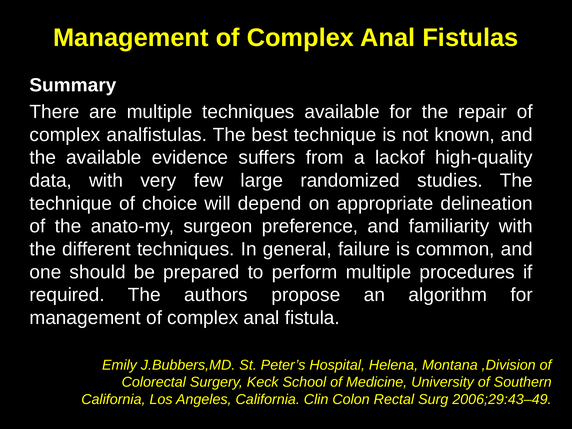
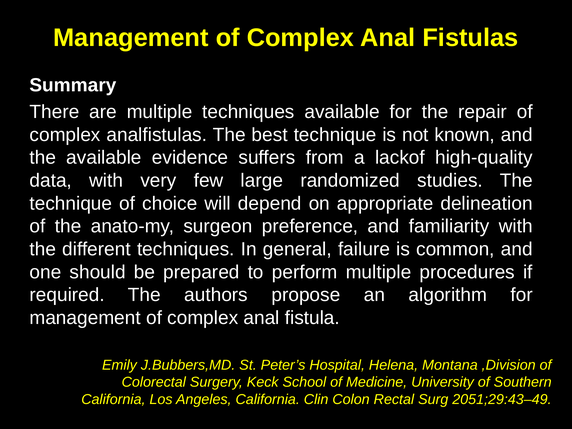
2006;29:43–49: 2006;29:43–49 -> 2051;29:43–49 (502, 399)
